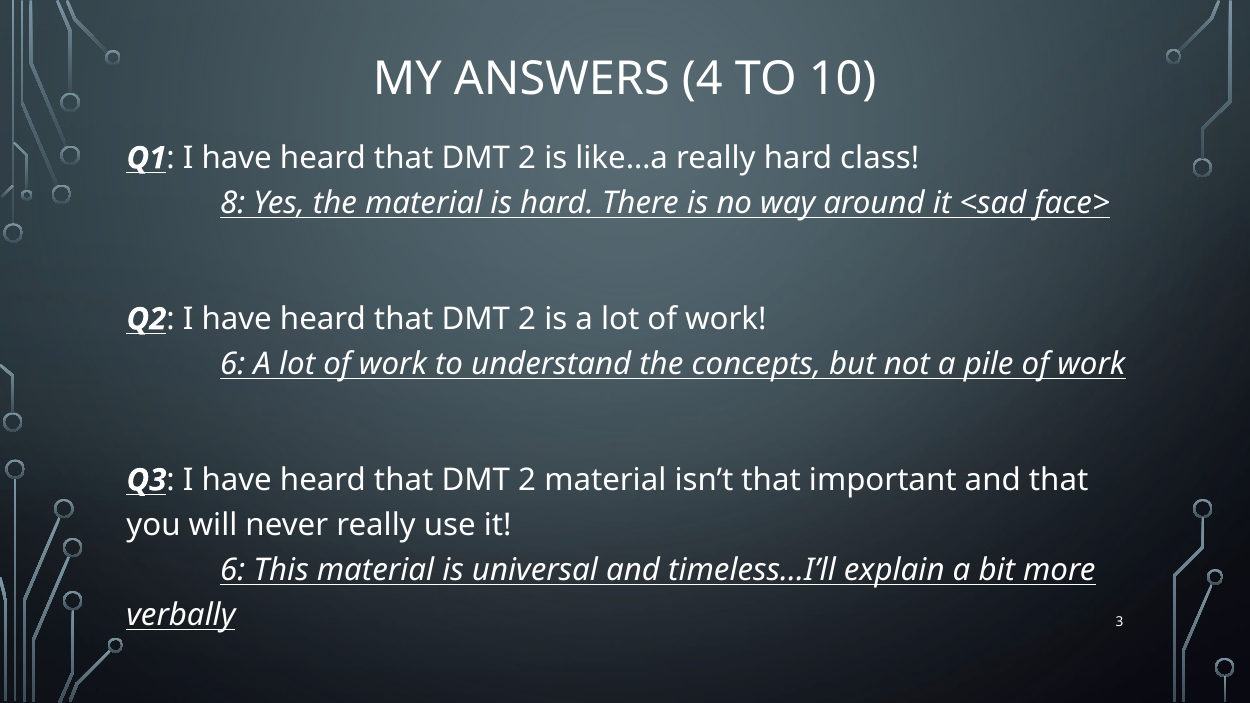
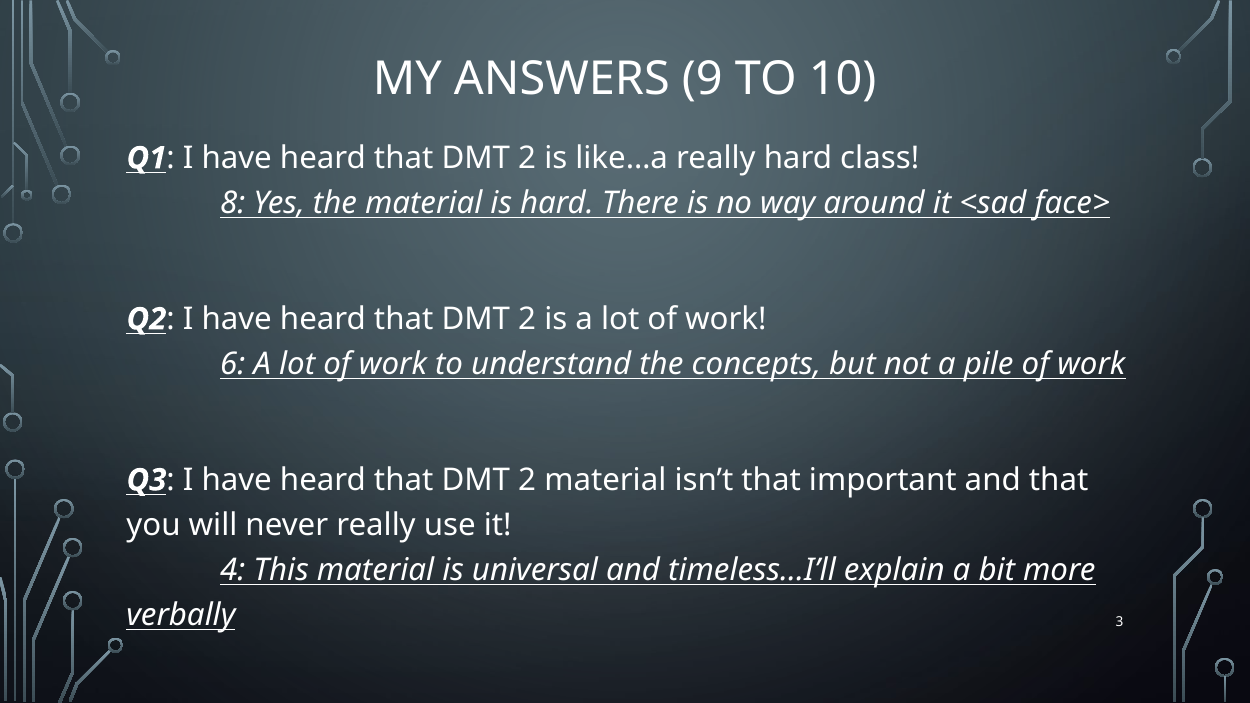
4: 4 -> 9 (702, 79)
6: 6 -> 4 (233, 570)
